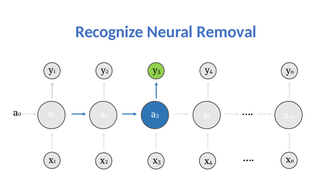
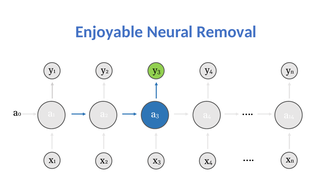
Recognize: Recognize -> Enjoyable (109, 32)
